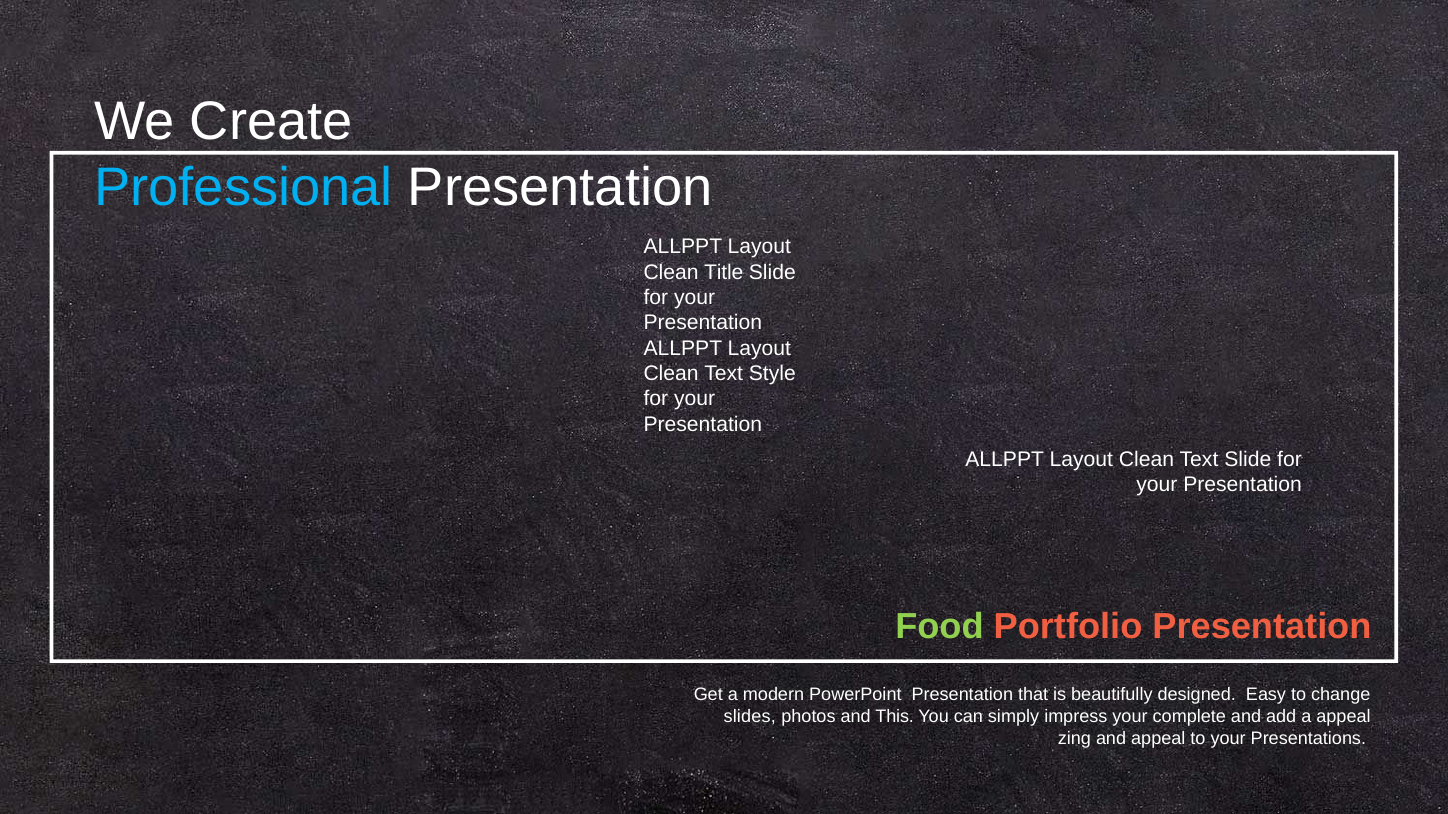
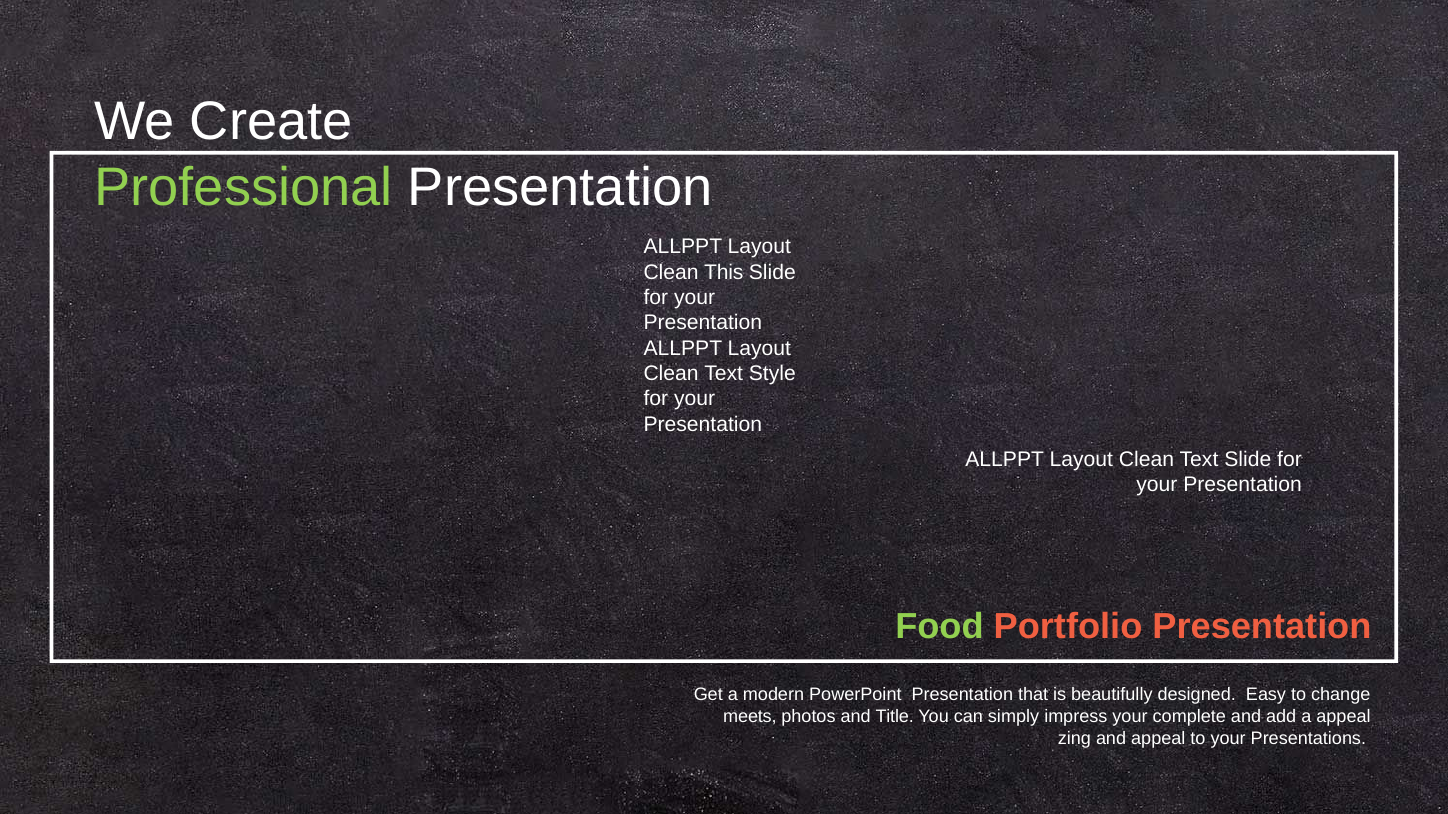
Professional colour: light blue -> light green (244, 187)
Title: Title -> This (724, 272)
slides: slides -> meets (750, 717)
This: This -> Title (895, 717)
